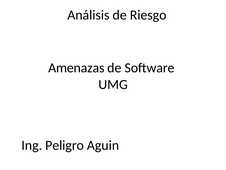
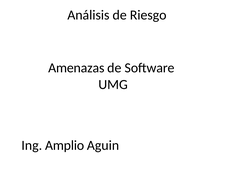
Peligro: Peligro -> Amplio (65, 145)
